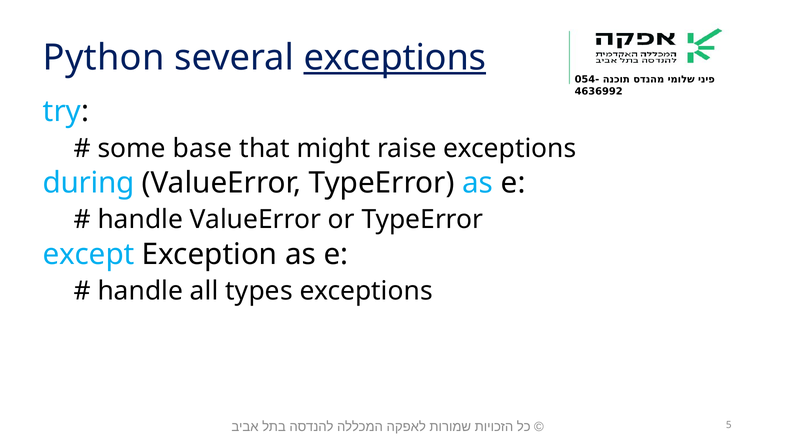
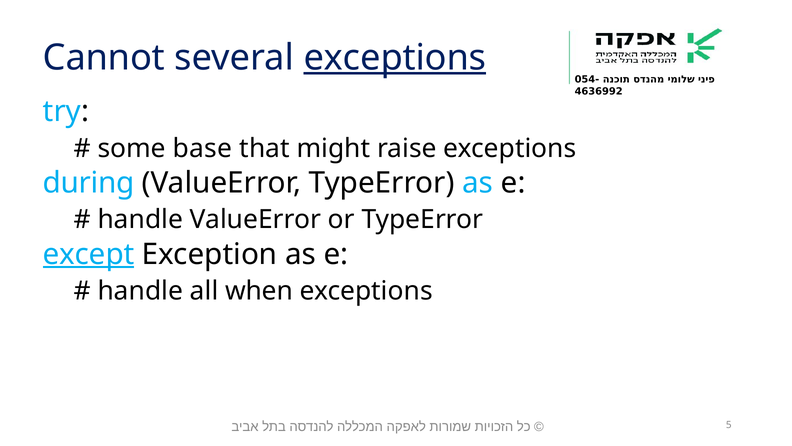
Python: Python -> Cannot (104, 58)
except underline: none -> present (89, 254)
types: types -> when (259, 291)
